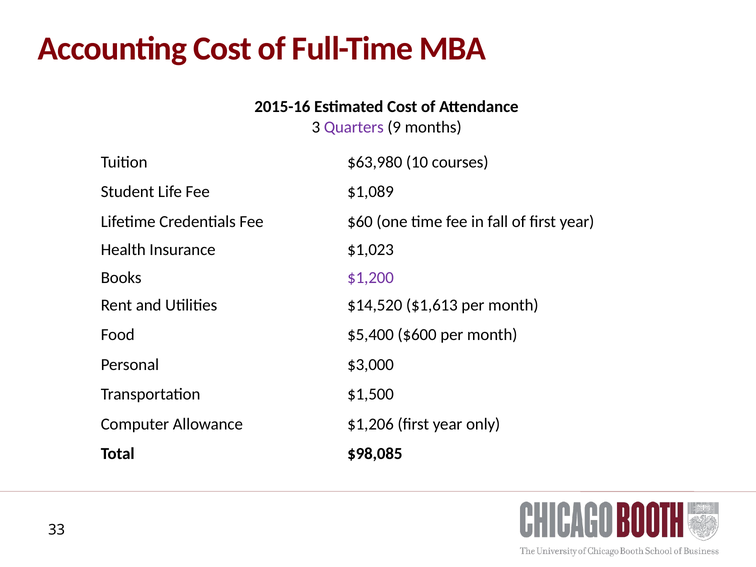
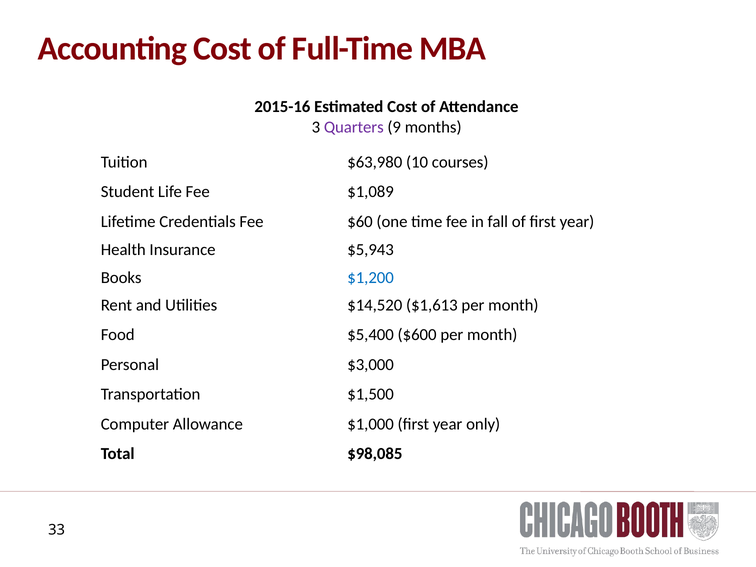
$1,023: $1,023 -> $5,943 (371, 250)
$1,200 colour: purple -> blue (371, 278)
$1,206: $1,206 -> $1,000 (371, 424)
